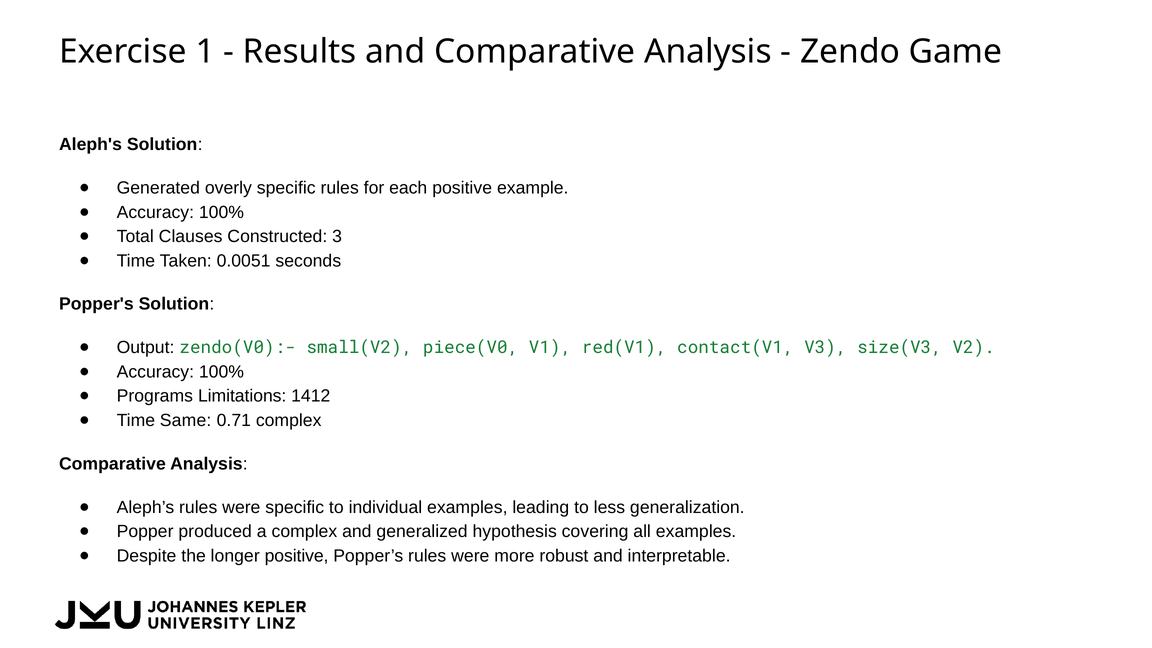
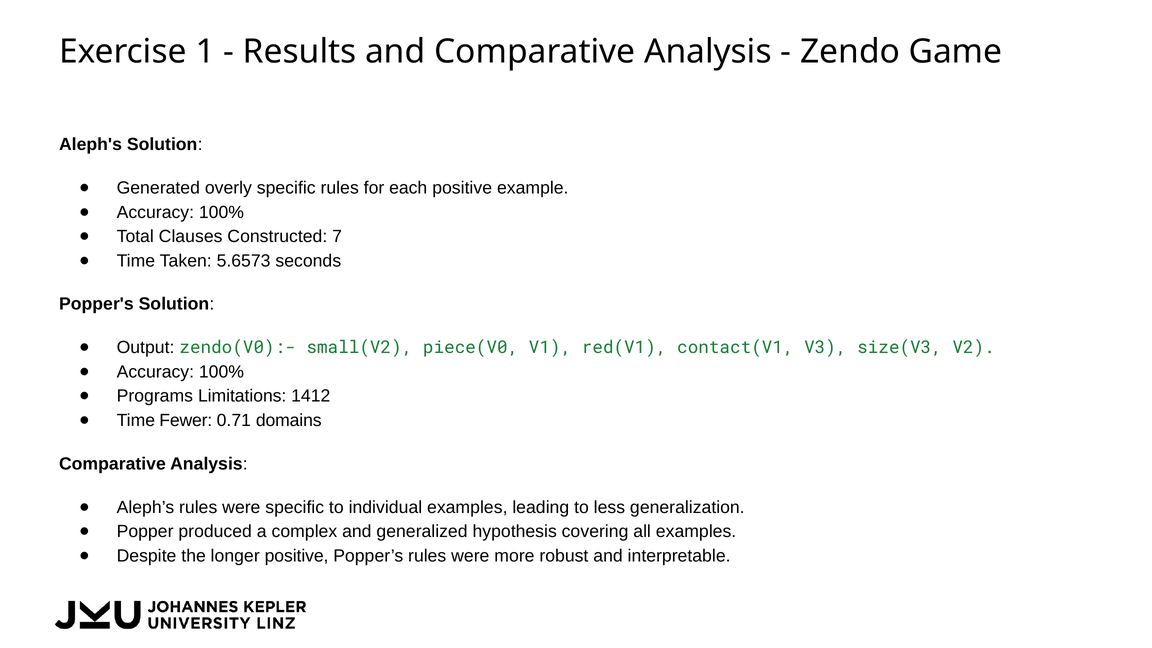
3: 3 -> 7 (337, 236)
0.0051: 0.0051 -> 5.6573 (244, 261)
Same: Same -> Fewer (186, 420)
0.71 complex: complex -> domains (289, 420)
